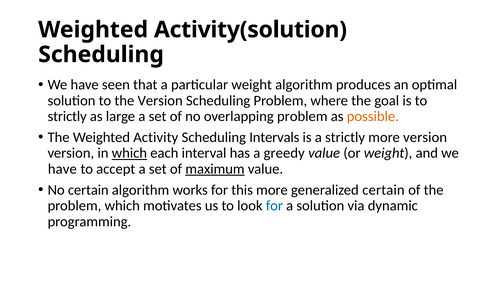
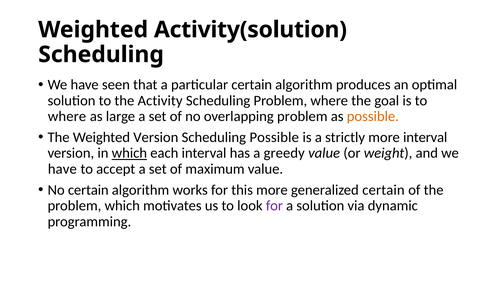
particular weight: weight -> certain (252, 85)
the Version: Version -> Activity (160, 100)
strictly: strictly -> where (67, 116)
Weighted Activity: Activity -> Version (156, 137)
Scheduling Intervals: Intervals -> Possible (274, 137)
more version: version -> interval (425, 137)
maximum underline: present -> none (215, 169)
for colour: blue -> purple (274, 206)
